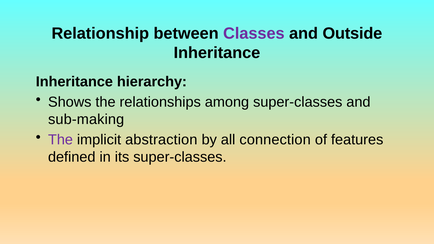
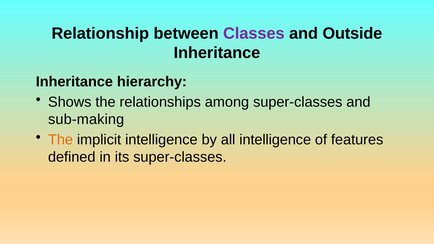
The colour: purple -> orange (60, 140)
implicit abstraction: abstraction -> intelligence (161, 140)
all connection: connection -> intelligence (275, 140)
